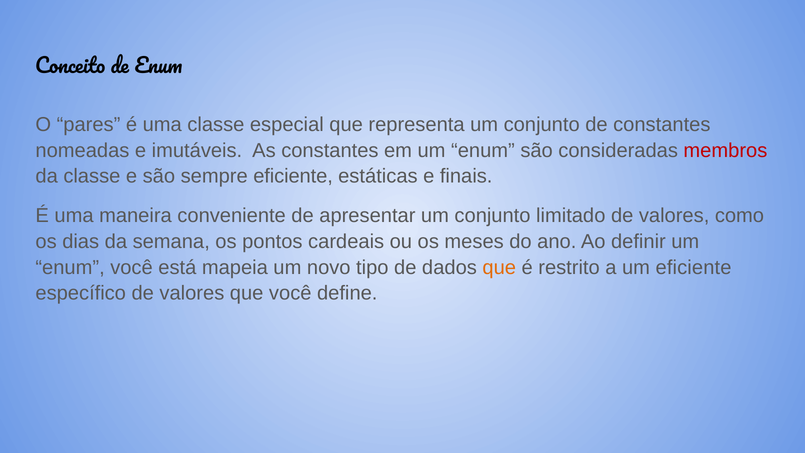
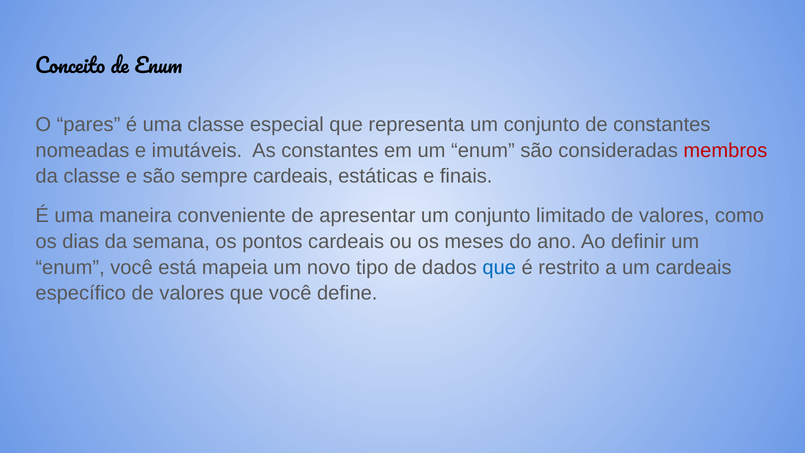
sempre eficiente: eficiente -> cardeais (293, 176)
que colour: orange -> blue (499, 267)
um eficiente: eficiente -> cardeais (694, 267)
